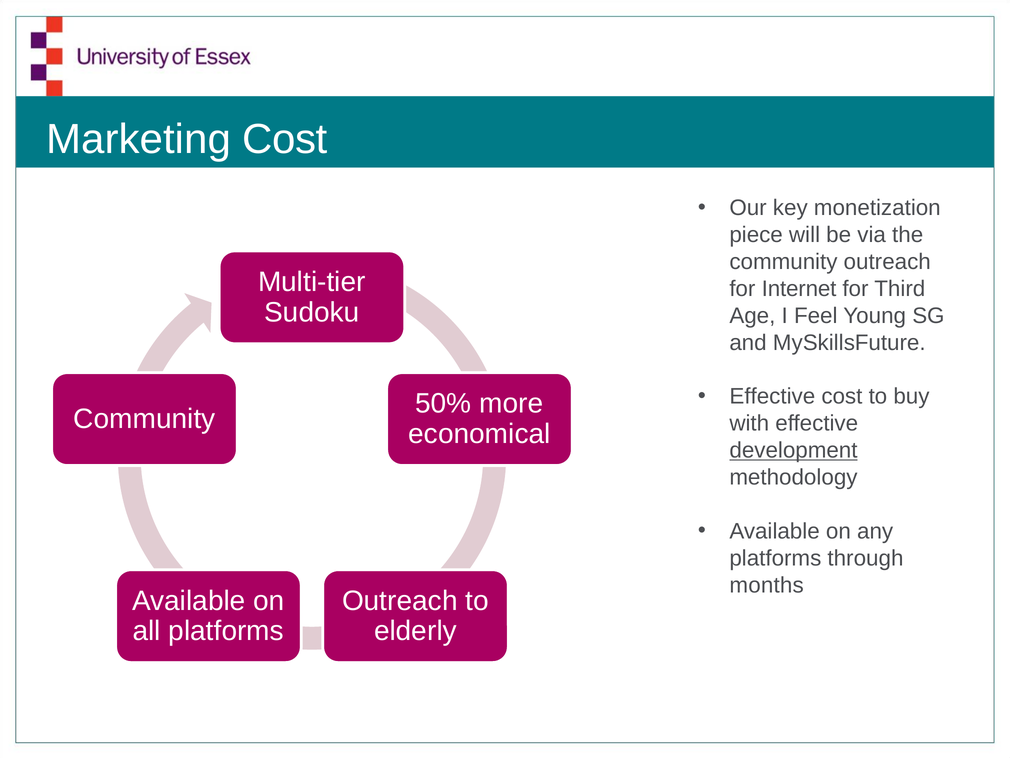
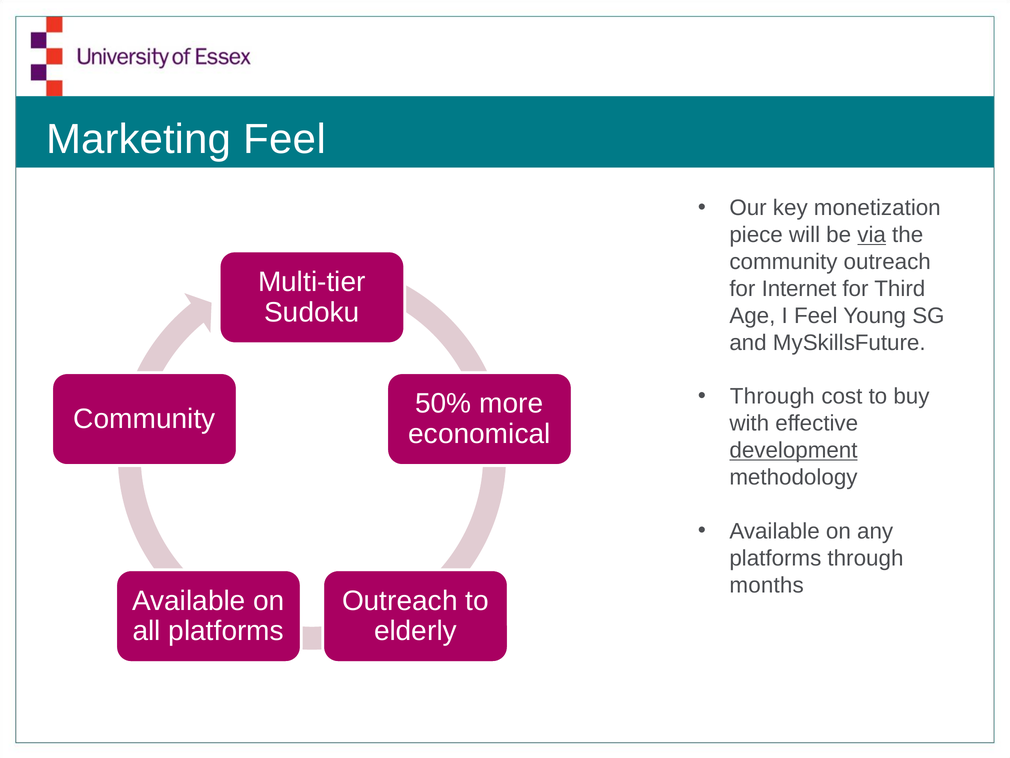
Marketing Cost: Cost -> Feel (285, 139)
via underline: none -> present (872, 235)
Effective: Effective -> Through (772, 396)
